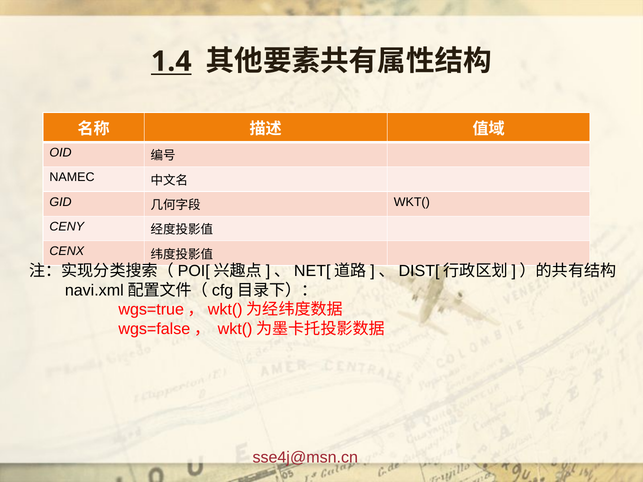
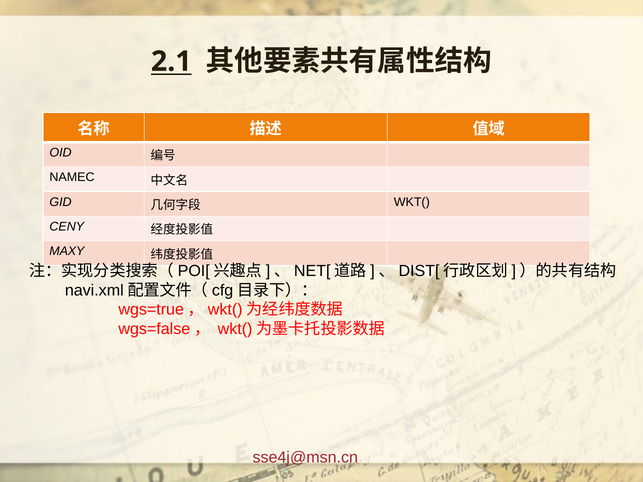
1.4: 1.4 -> 2.1 (171, 61)
CENX: CENX -> MAXY (67, 251)
